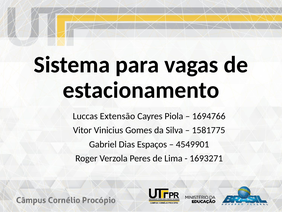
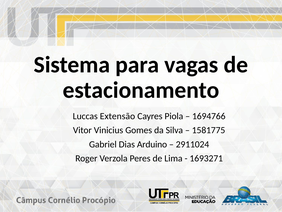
Espaços: Espaços -> Arduino (152, 144)
4549901: 4549901 -> 2911024 (192, 144)
